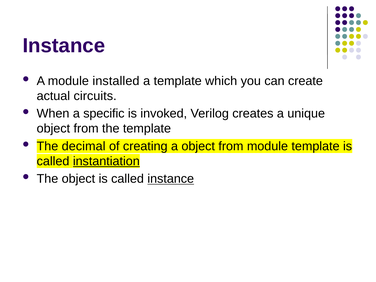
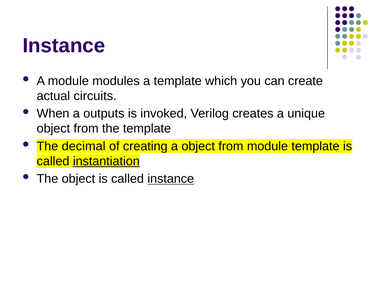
installed: installed -> modules (116, 81)
specific: specific -> outputs (104, 114)
